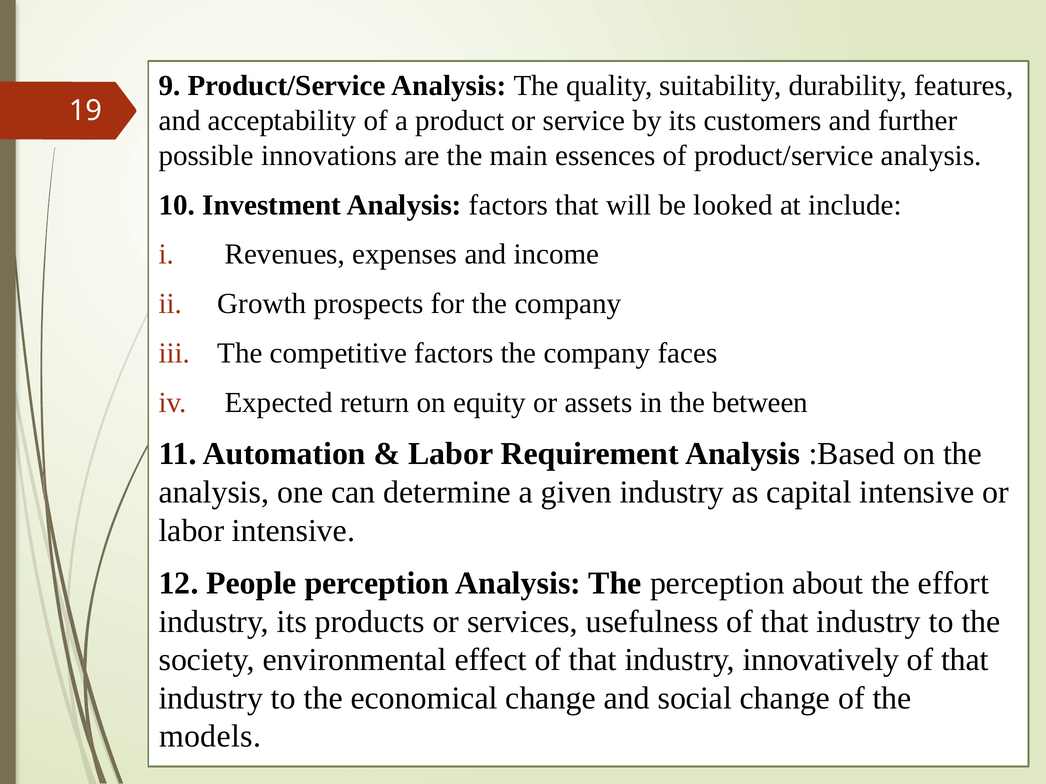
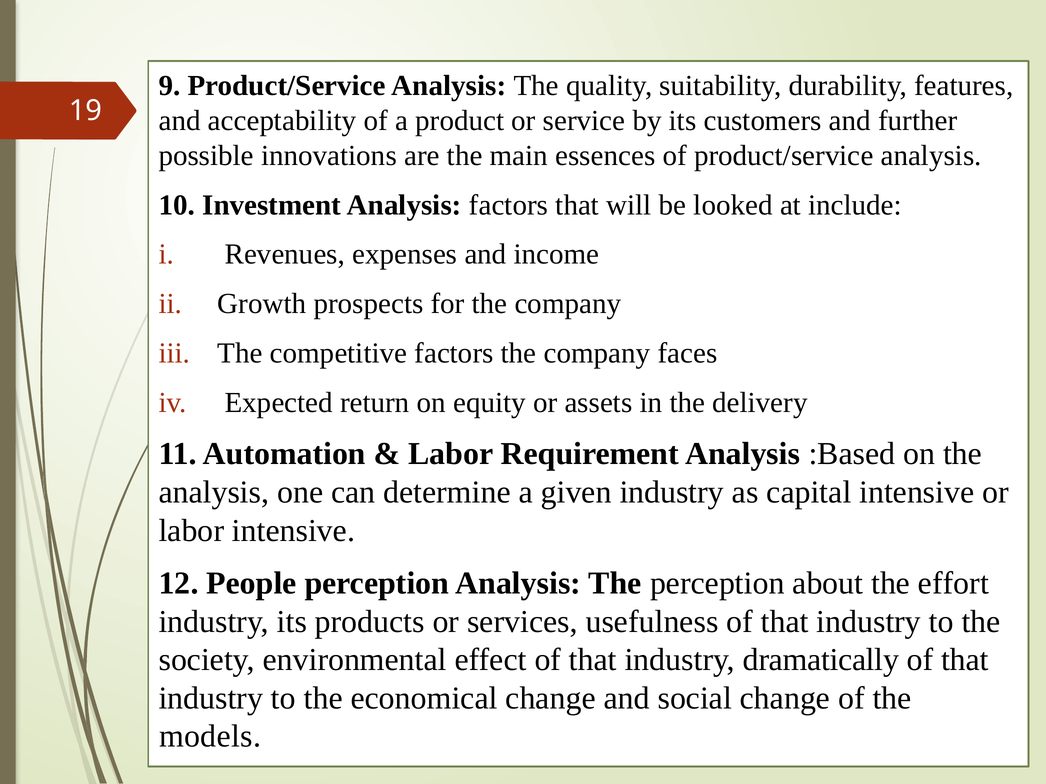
between: between -> delivery (760, 403)
innovatively: innovatively -> dramatically (821, 660)
